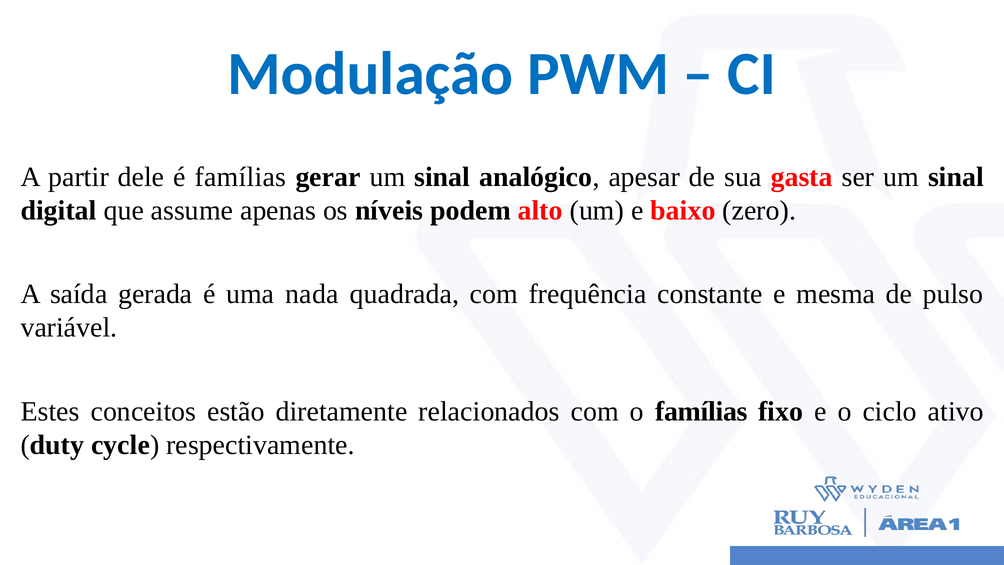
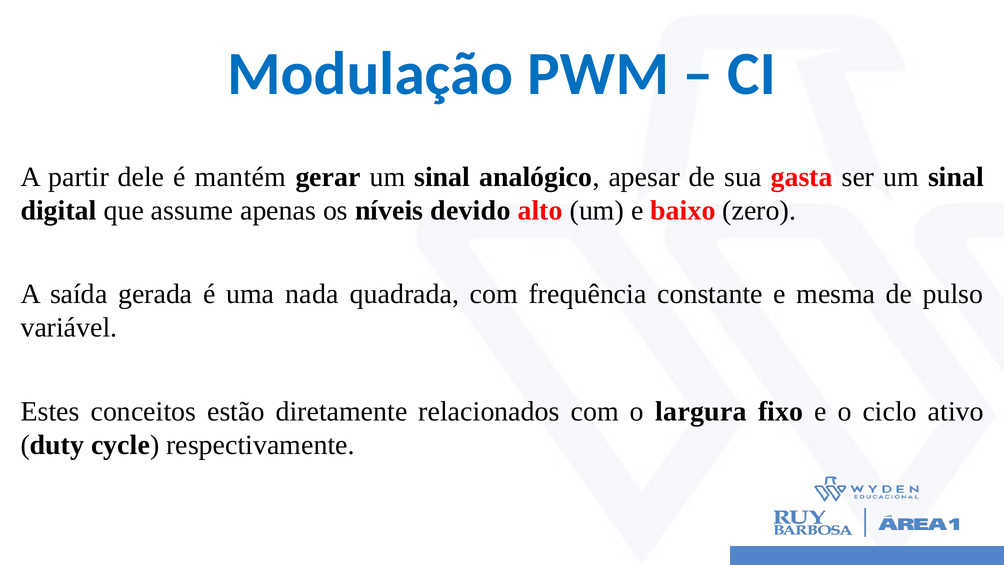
é famílias: famílias -> mantém (240, 177)
podem: podem -> devido (470, 210)
o famílias: famílias -> largura (701, 411)
